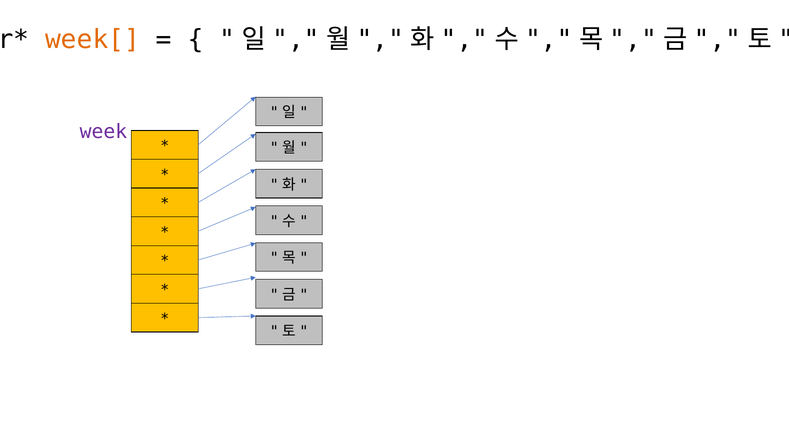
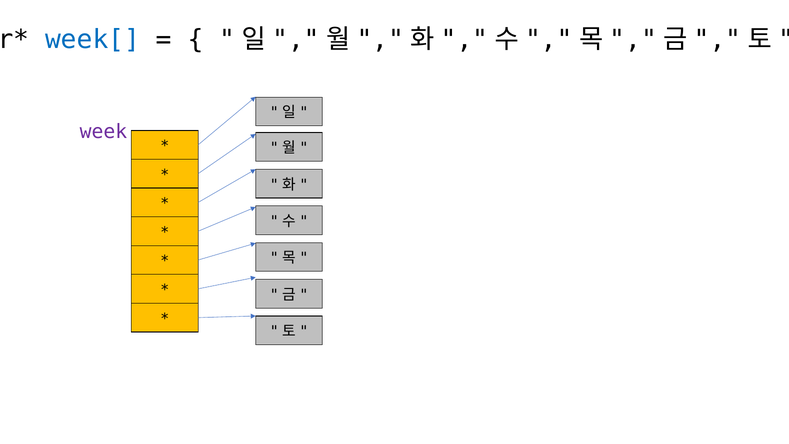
week[ colour: orange -> blue (93, 40)
